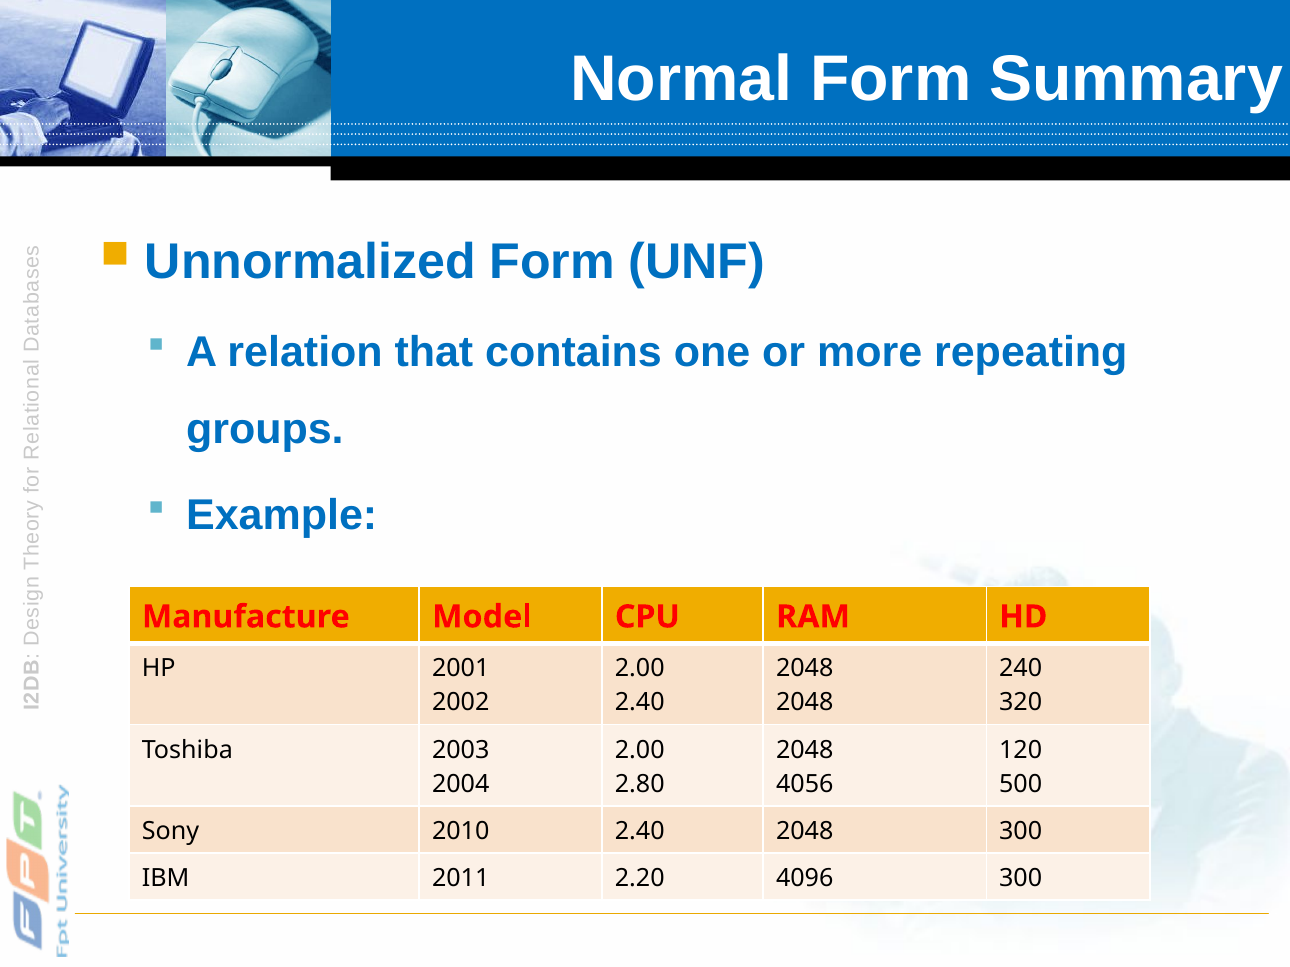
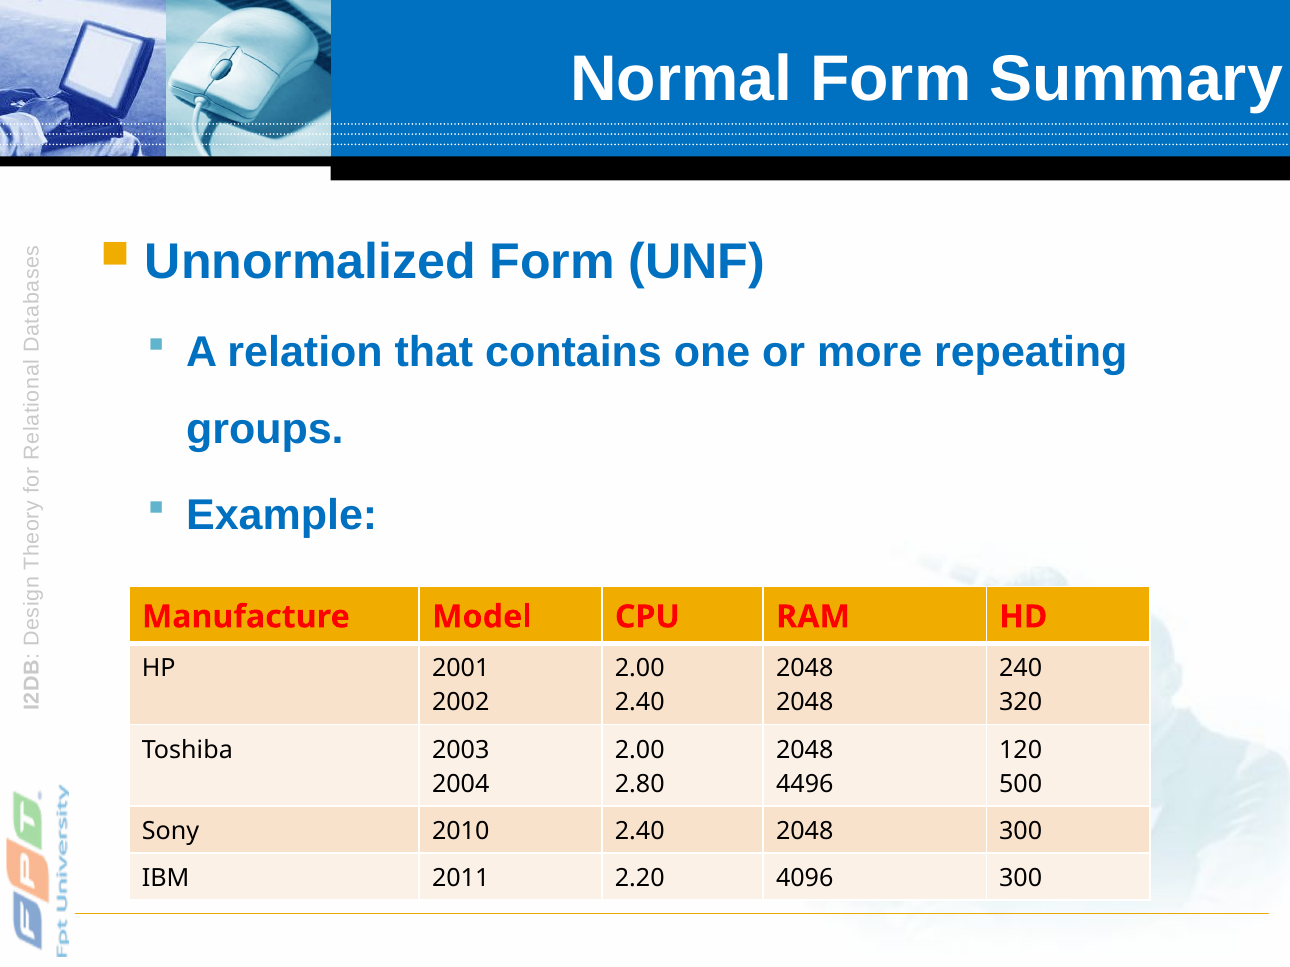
4056: 4056 -> 4496 (805, 784)
